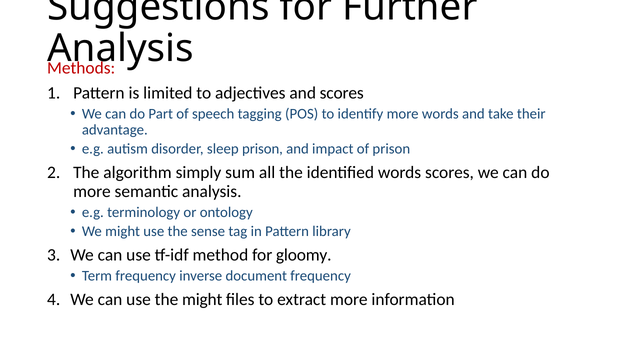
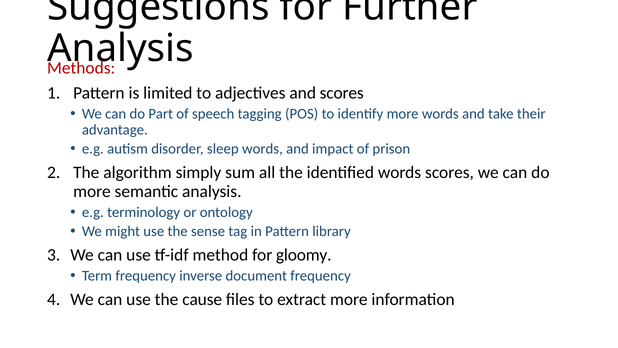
sleep prison: prison -> words (262, 149)
the might: might -> cause (202, 299)
